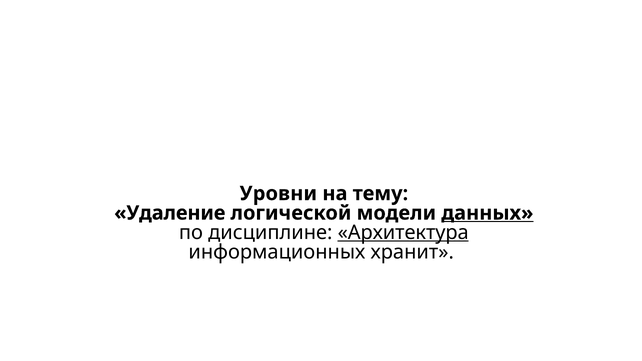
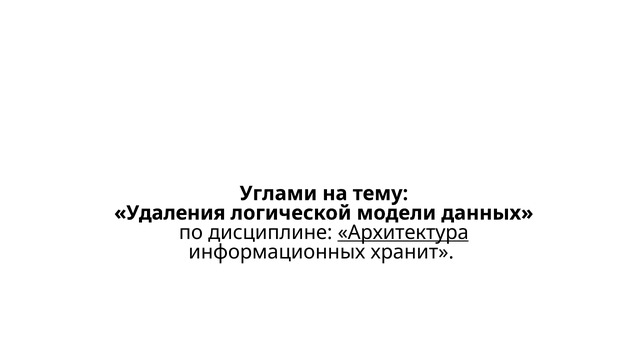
Уровни: Уровни -> Углами (278, 194)
Удаление: Удаление -> Удаления (170, 213)
данных underline: present -> none (487, 213)
